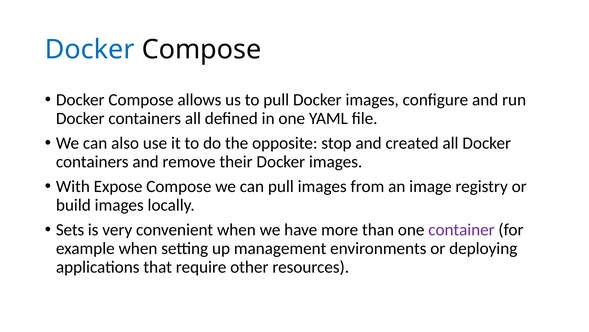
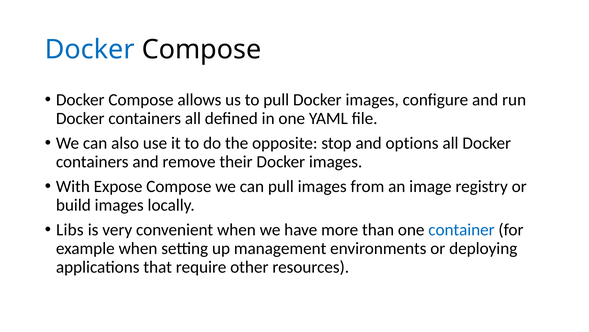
created: created -> options (412, 143)
Sets: Sets -> Libs (70, 229)
container colour: purple -> blue (461, 229)
